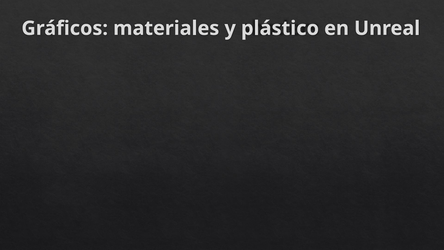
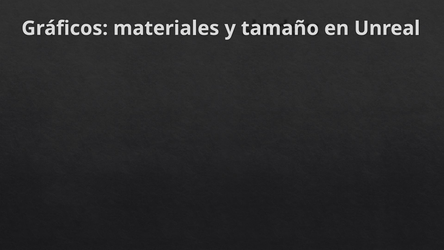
plástico: plástico -> tamaño (280, 28)
